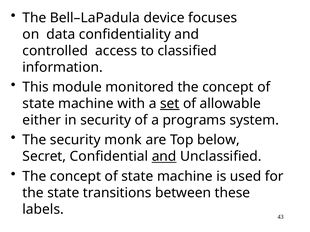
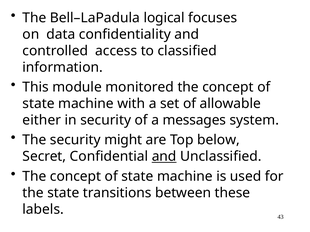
device: device -> logical (164, 18)
set underline: present -> none (170, 104)
programs: programs -> messages (194, 120)
monk: monk -> might (123, 140)
